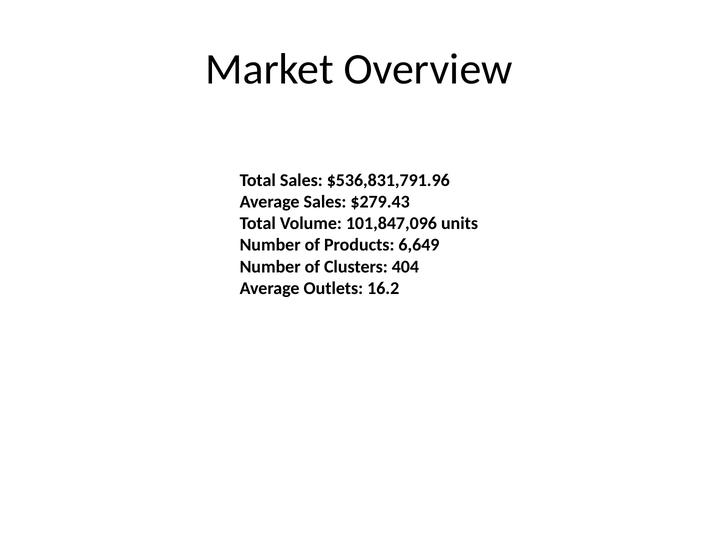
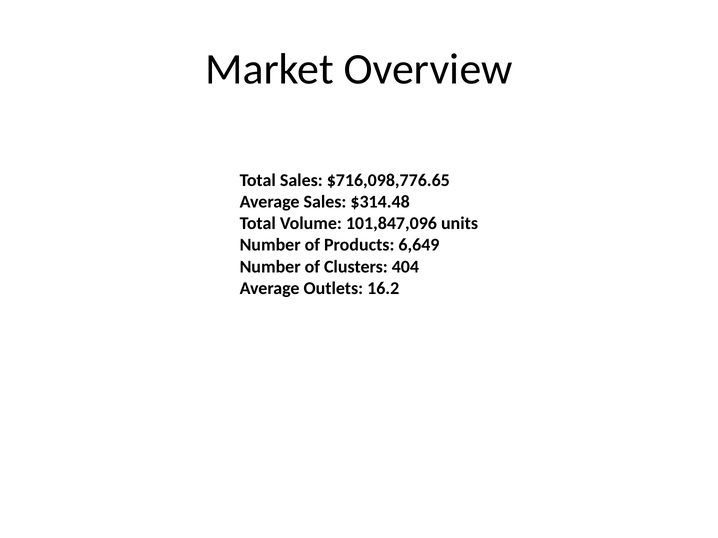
$536,831,791.96: $536,831,791.96 -> $716,098,776.65 (388, 181)
$279.43: $279.43 -> $314.48 (380, 202)
